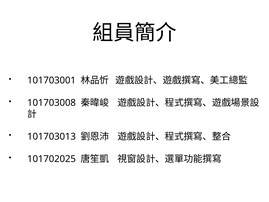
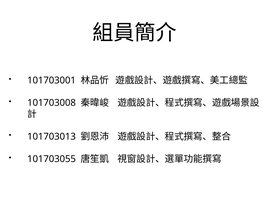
101702025: 101702025 -> 101703055 (52, 159)
